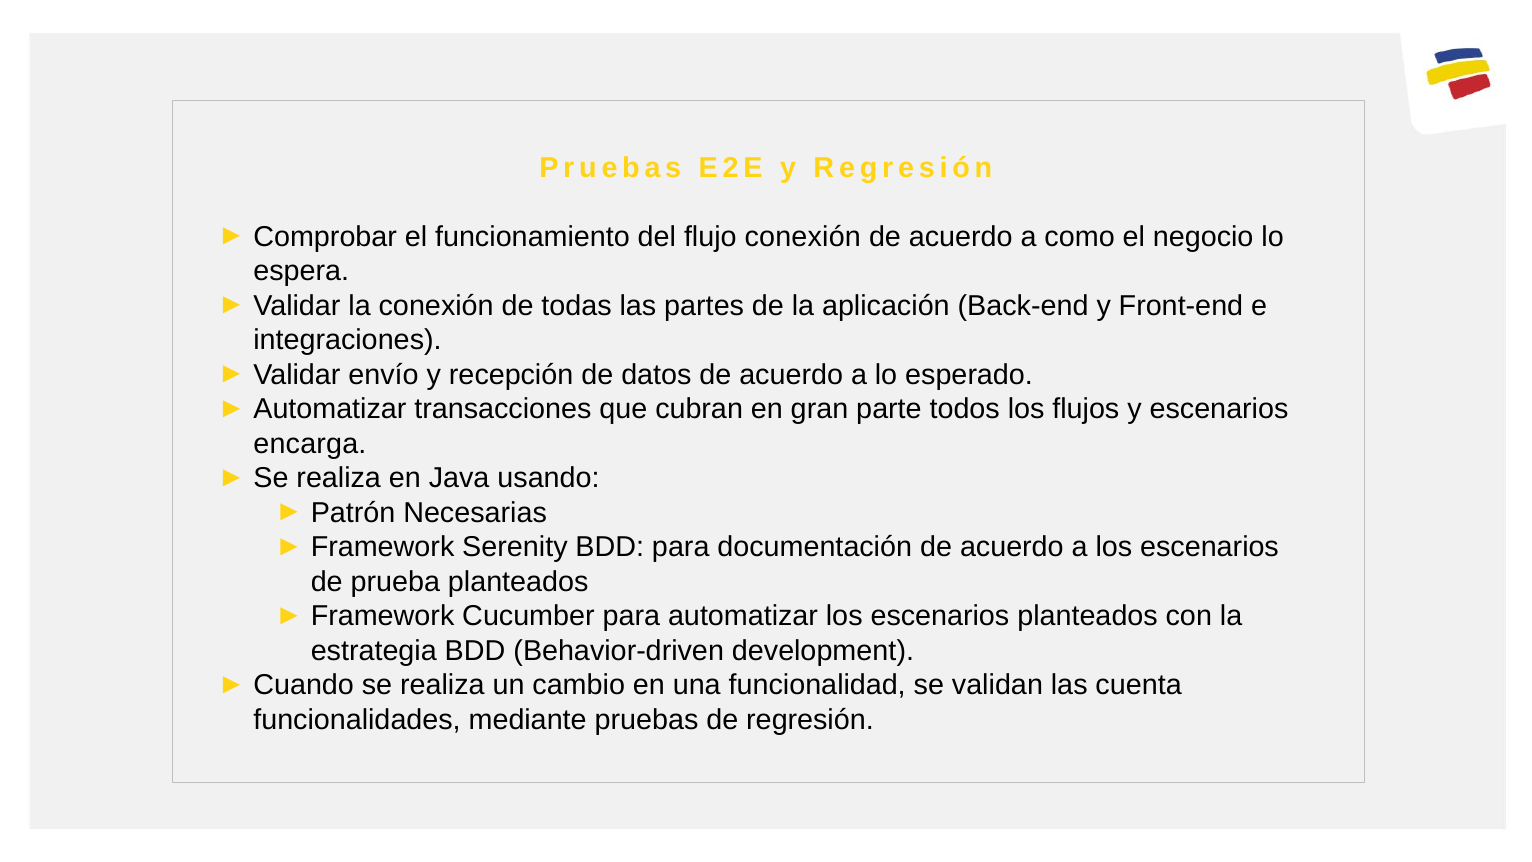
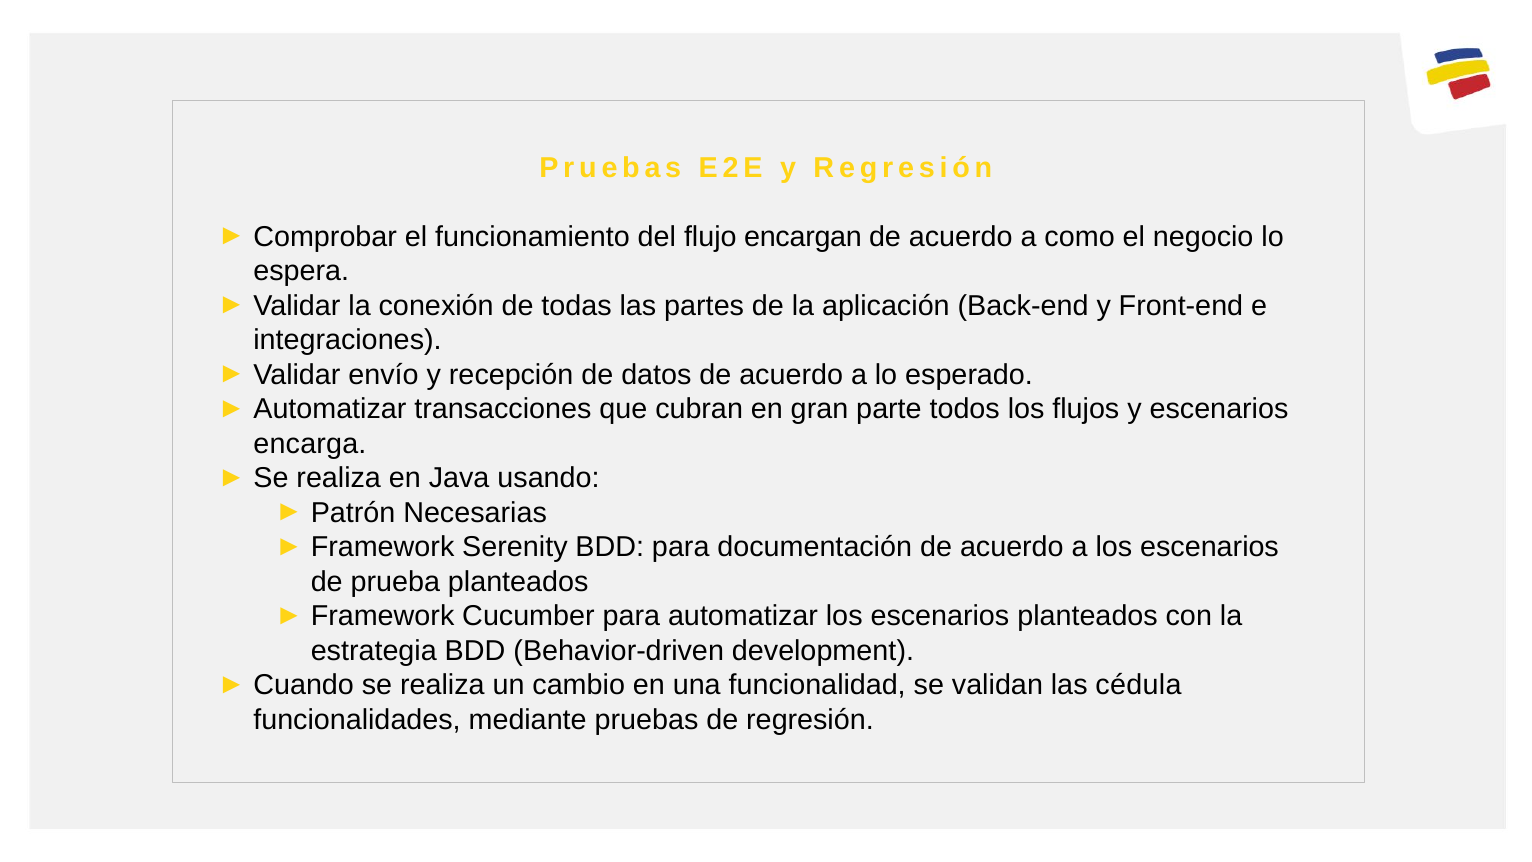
flujo conexión: conexión -> encargan (803, 237)
cuenta: cuenta -> cédula (1139, 685)
